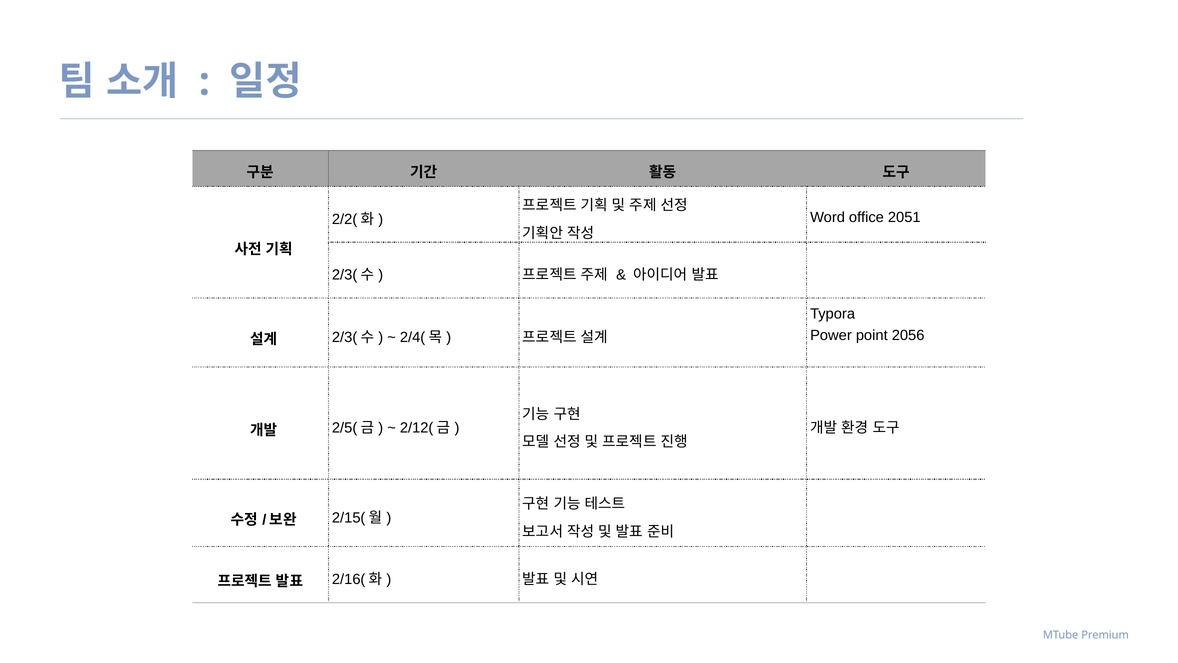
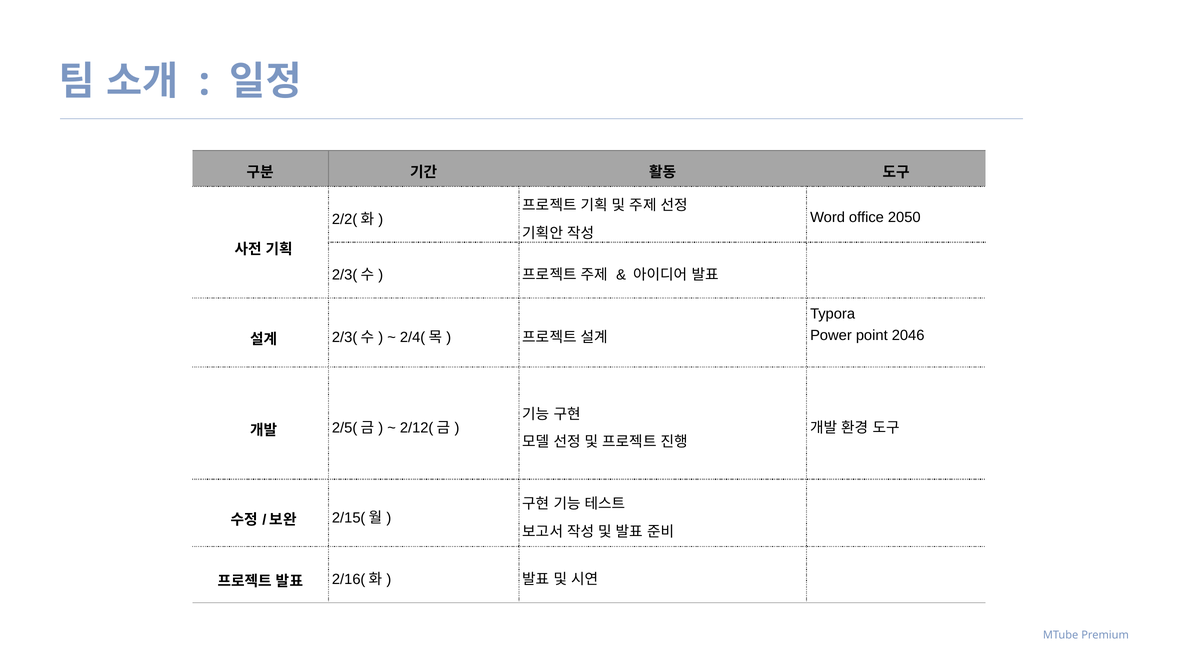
2051: 2051 -> 2050 (904, 217)
2056: 2056 -> 2046 (908, 335)
